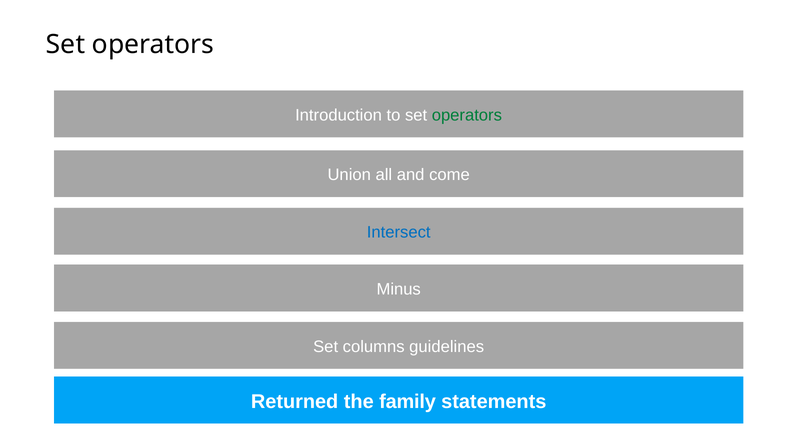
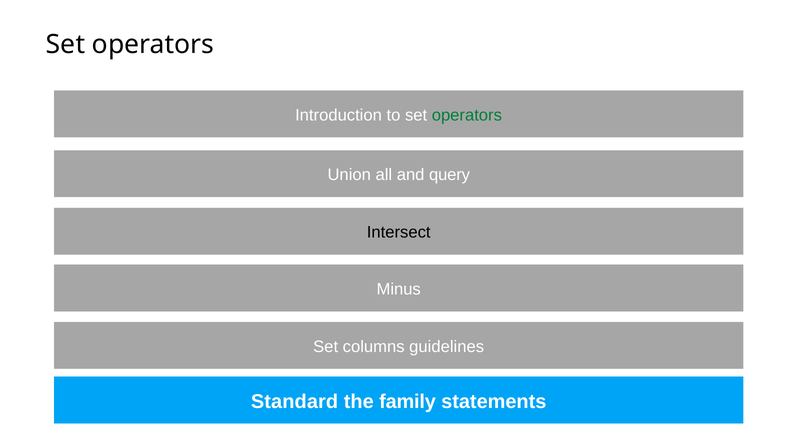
come: come -> query (450, 175)
Intersect colour: blue -> black (399, 233)
Returned: Returned -> Standard (295, 402)
